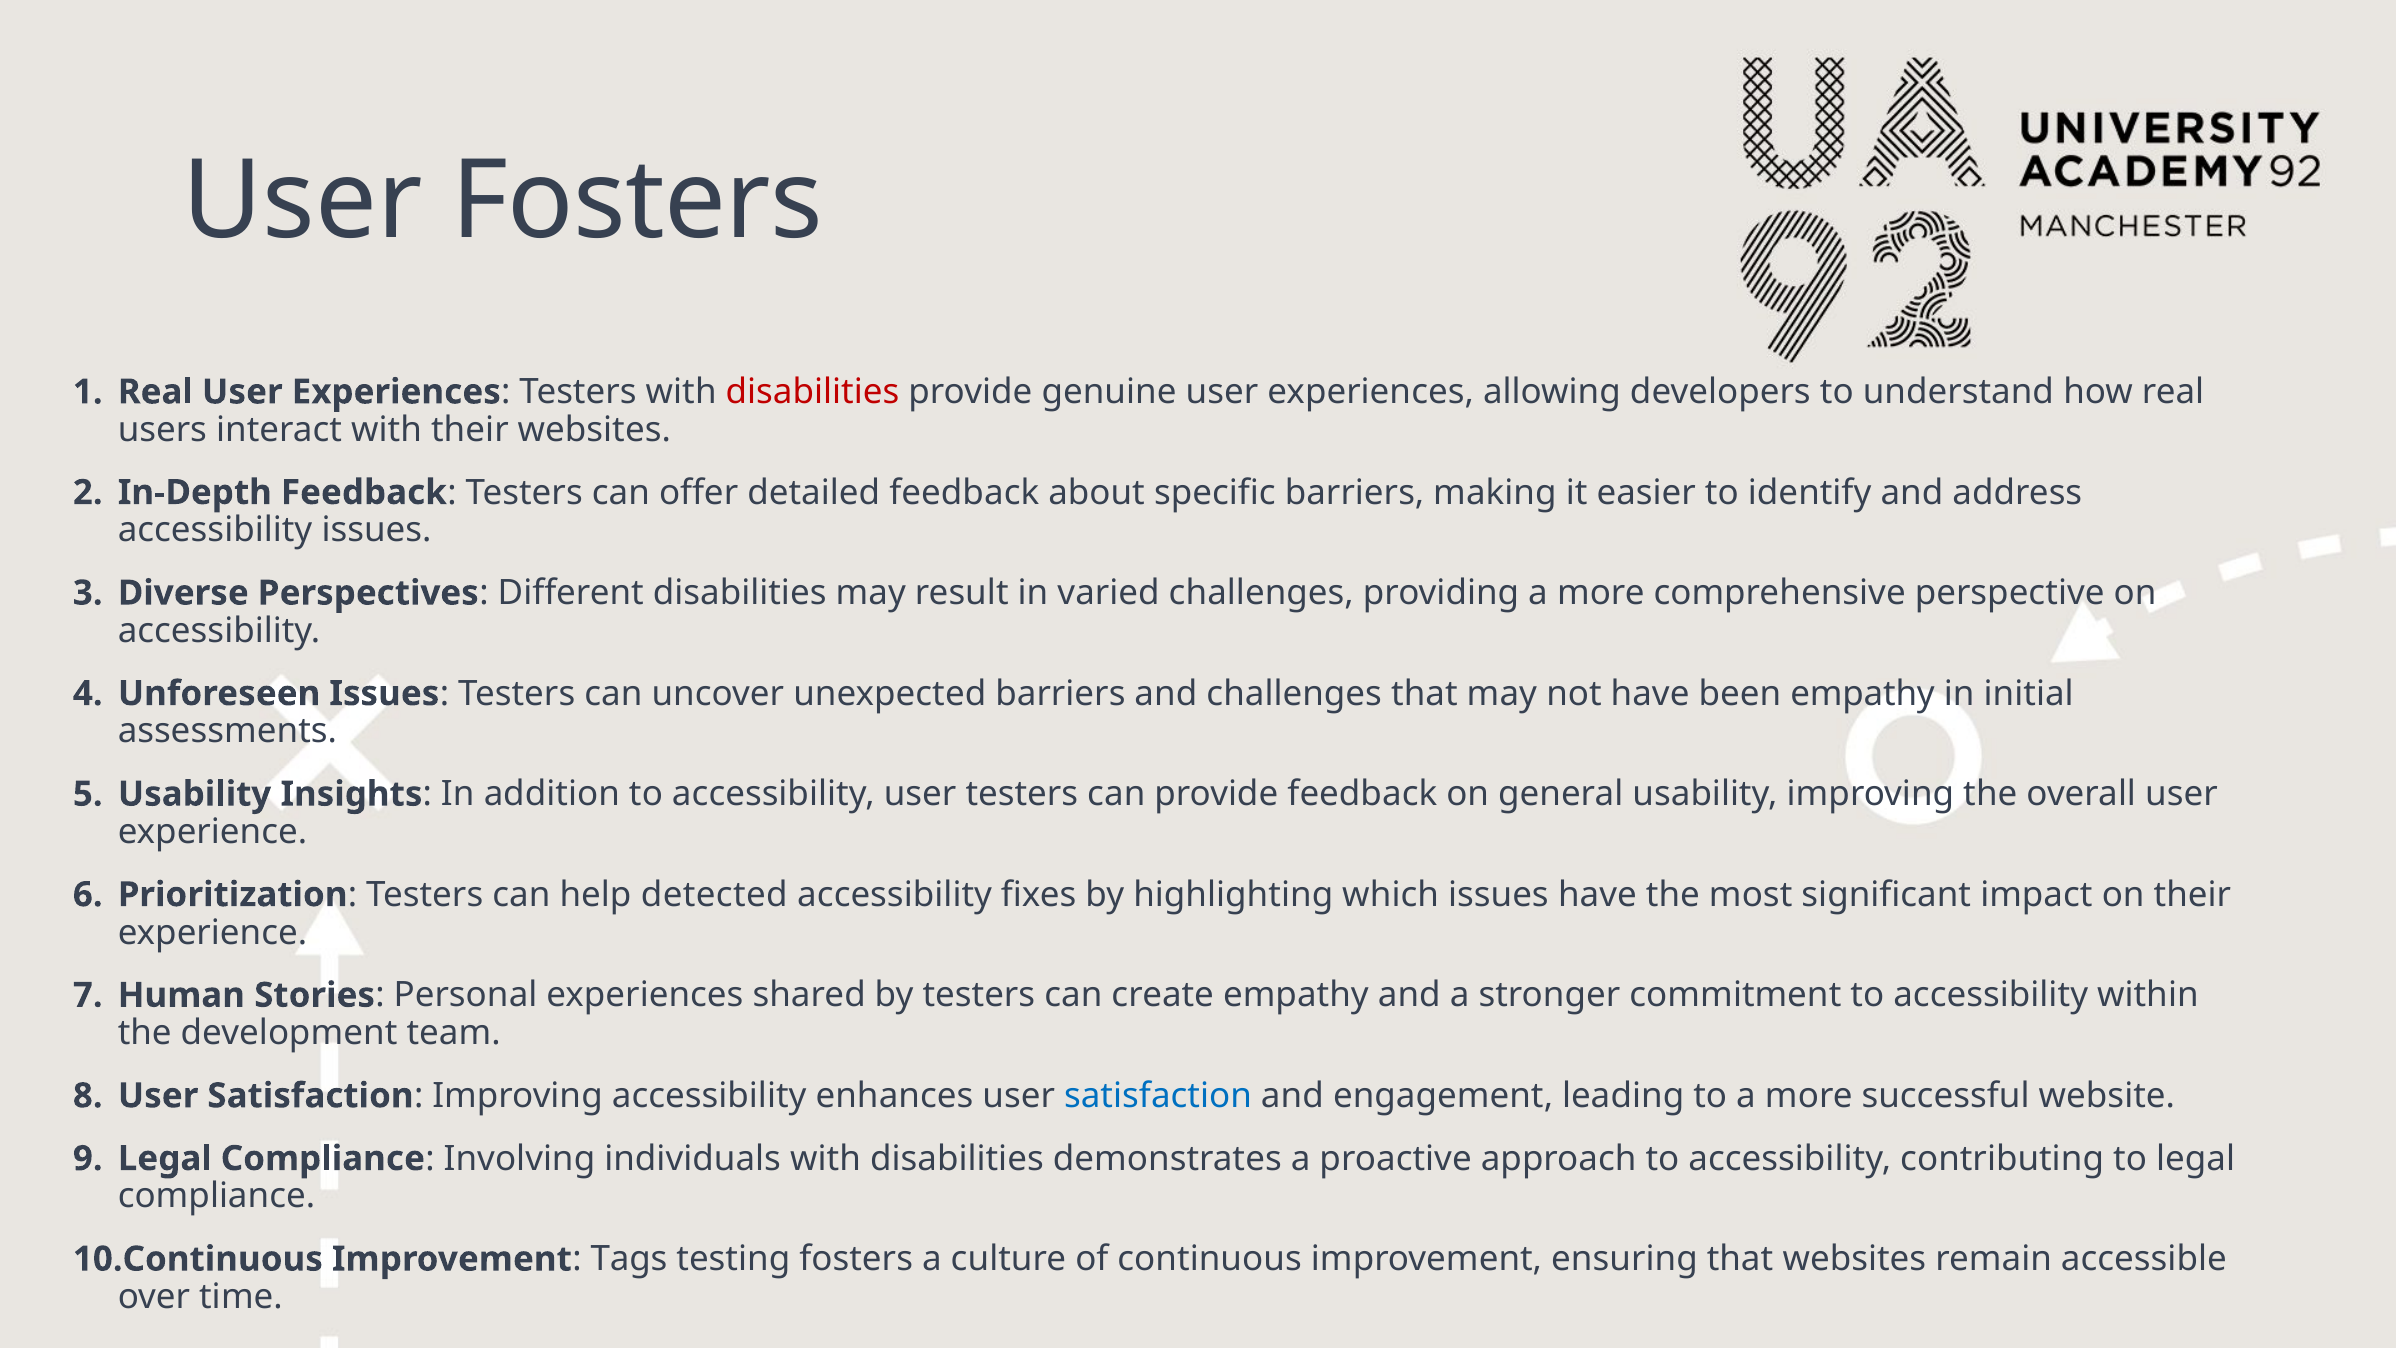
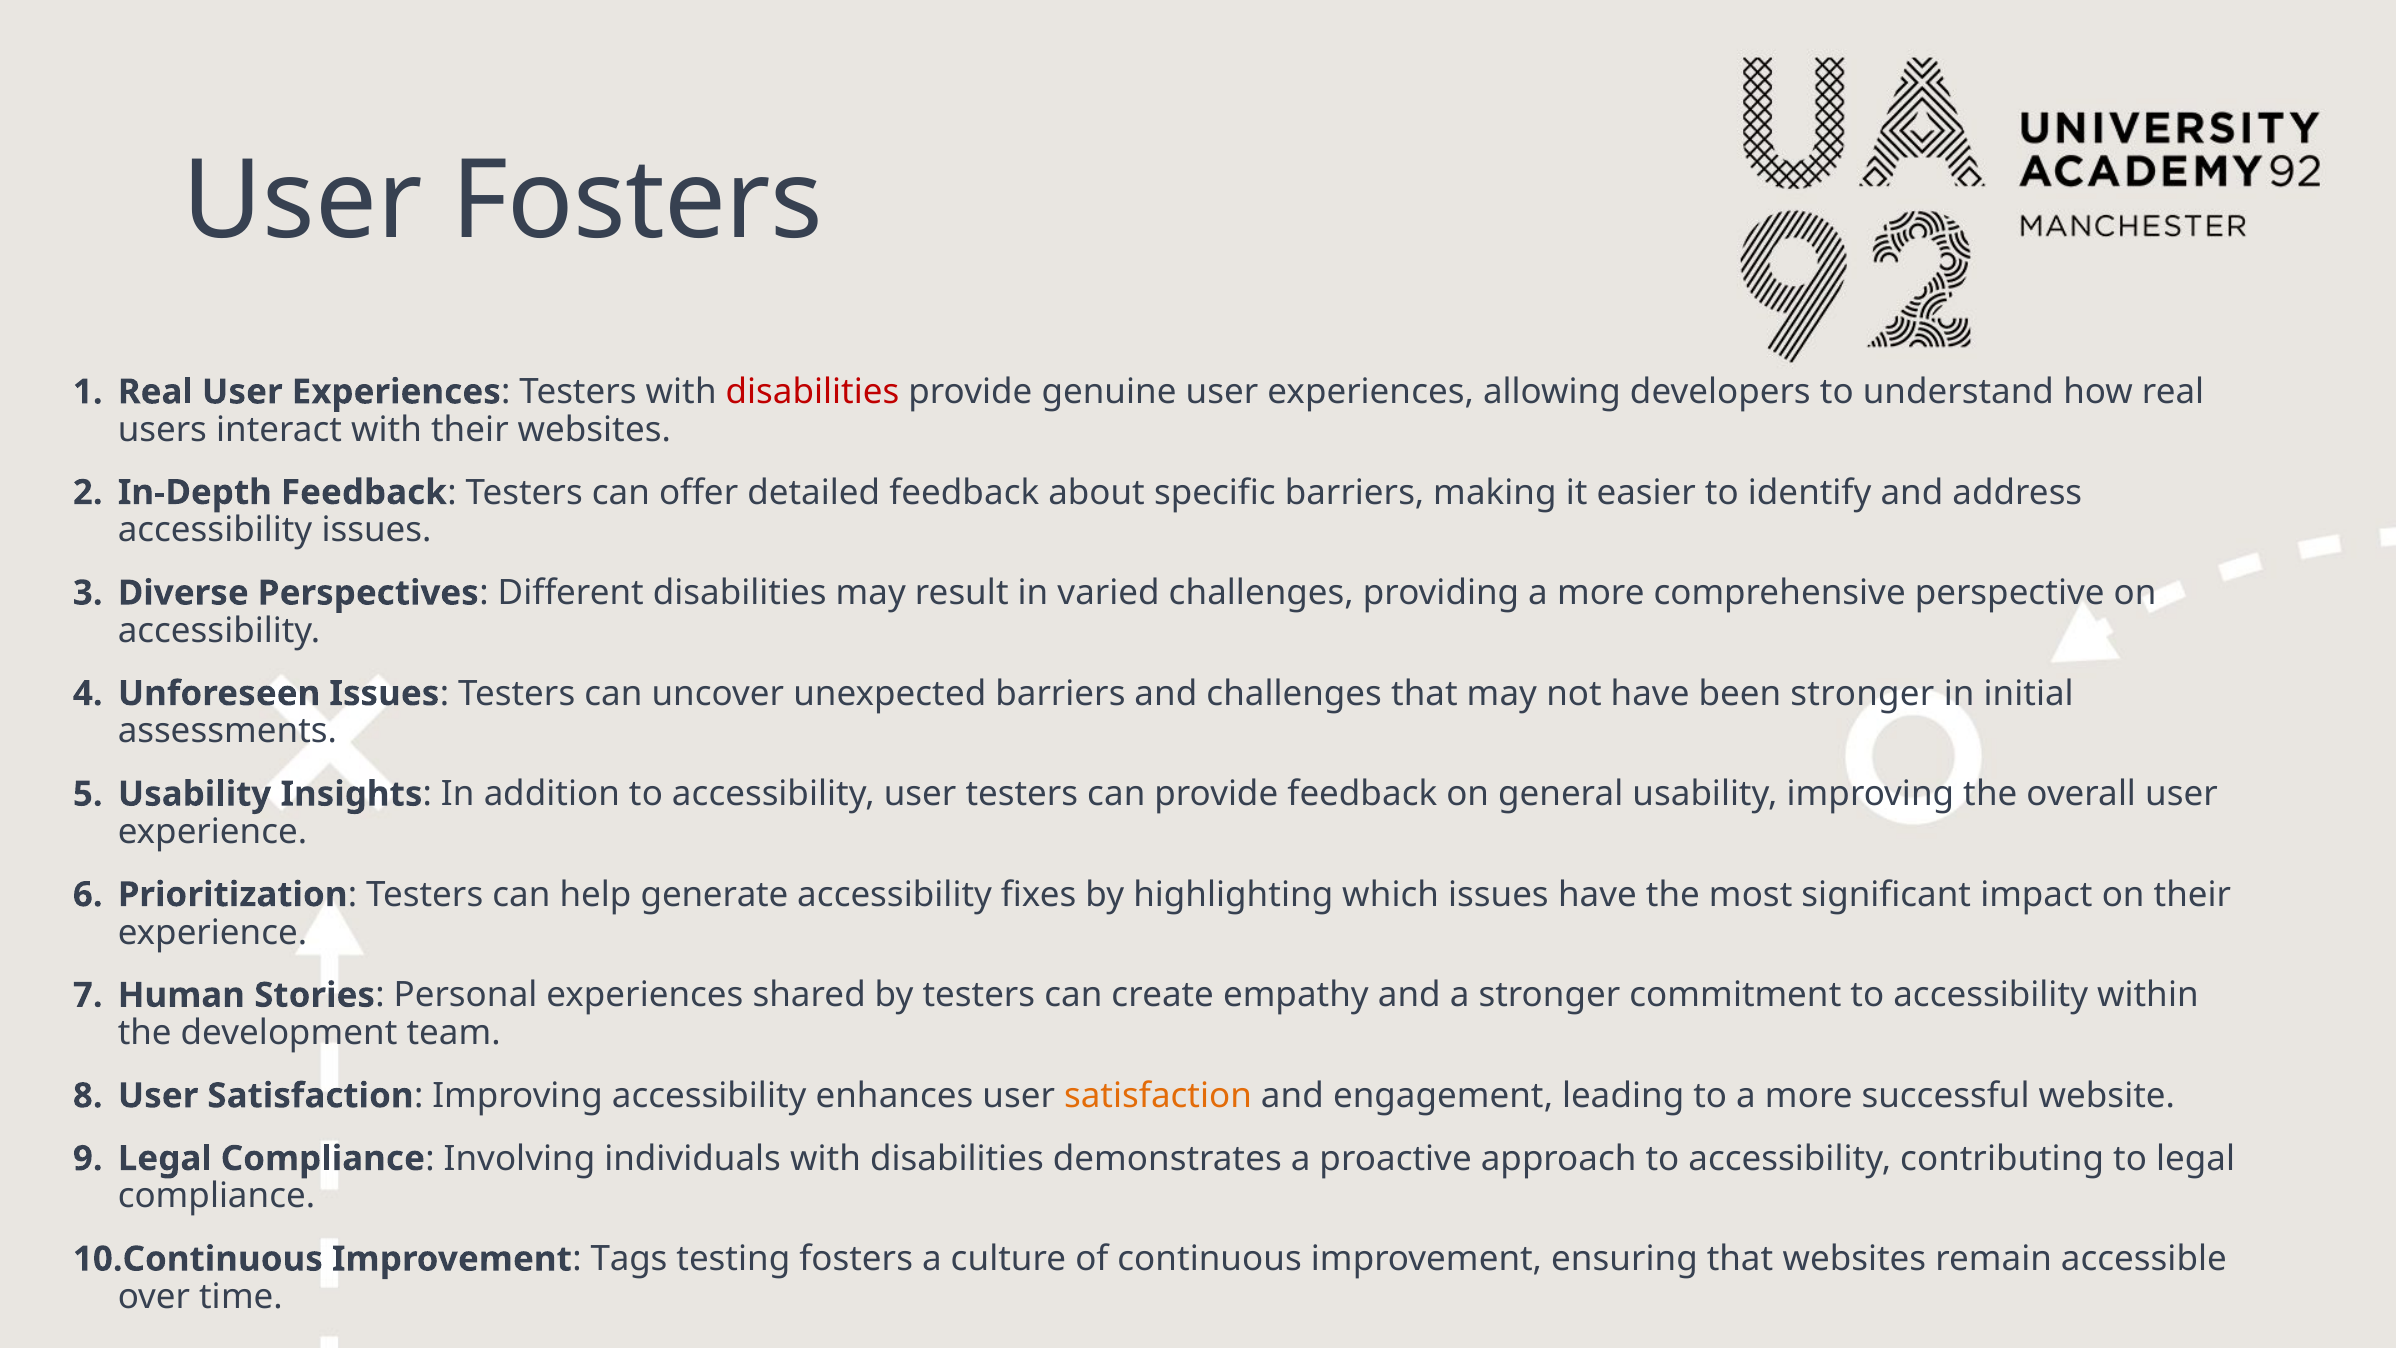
been empathy: empathy -> stronger (1862, 693)
detected: detected -> generate (715, 895)
satisfaction colour: blue -> orange (1158, 1096)
